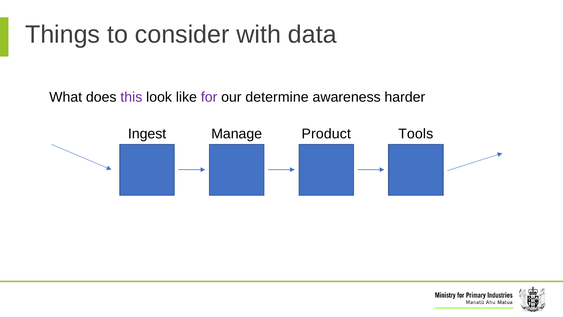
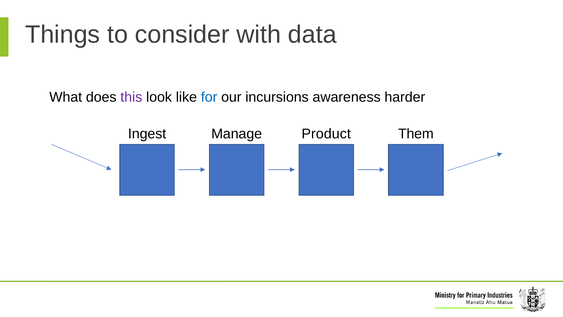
for colour: purple -> blue (209, 97)
determine: determine -> incursions (277, 97)
Tools: Tools -> Them (416, 134)
